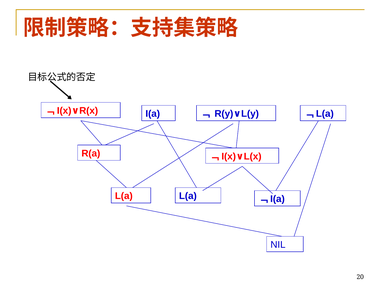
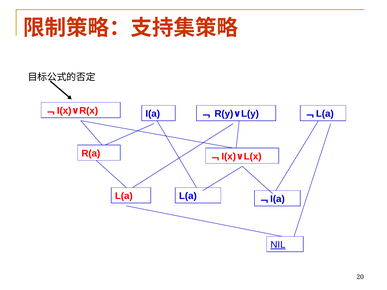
NIL underline: none -> present (278, 245)
